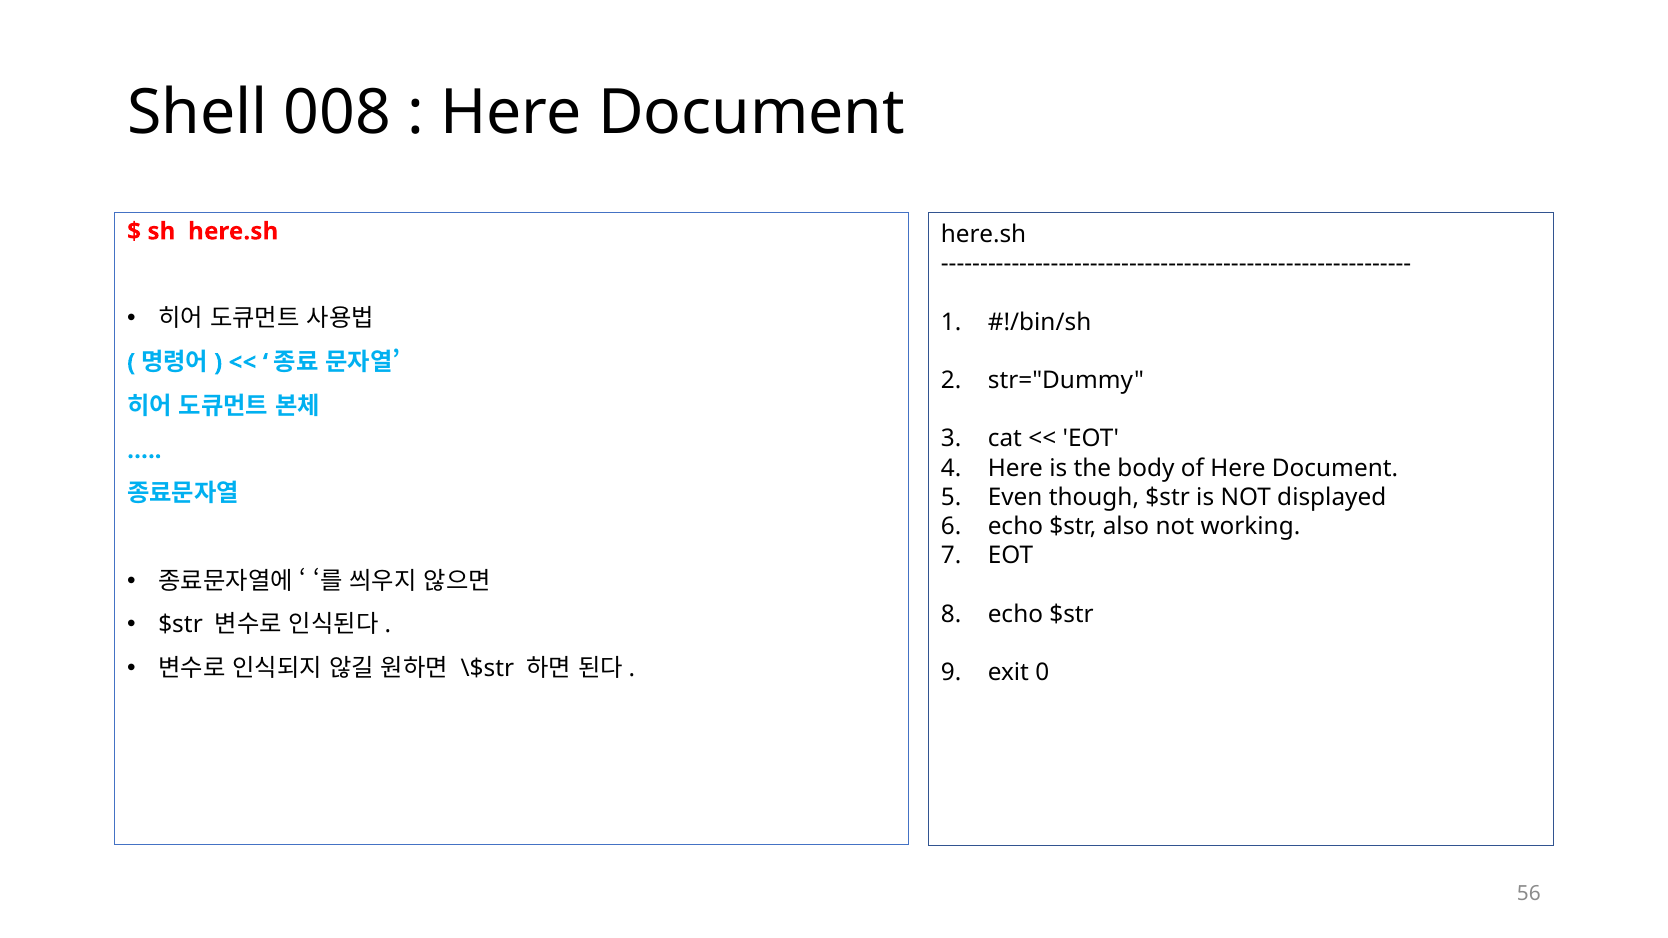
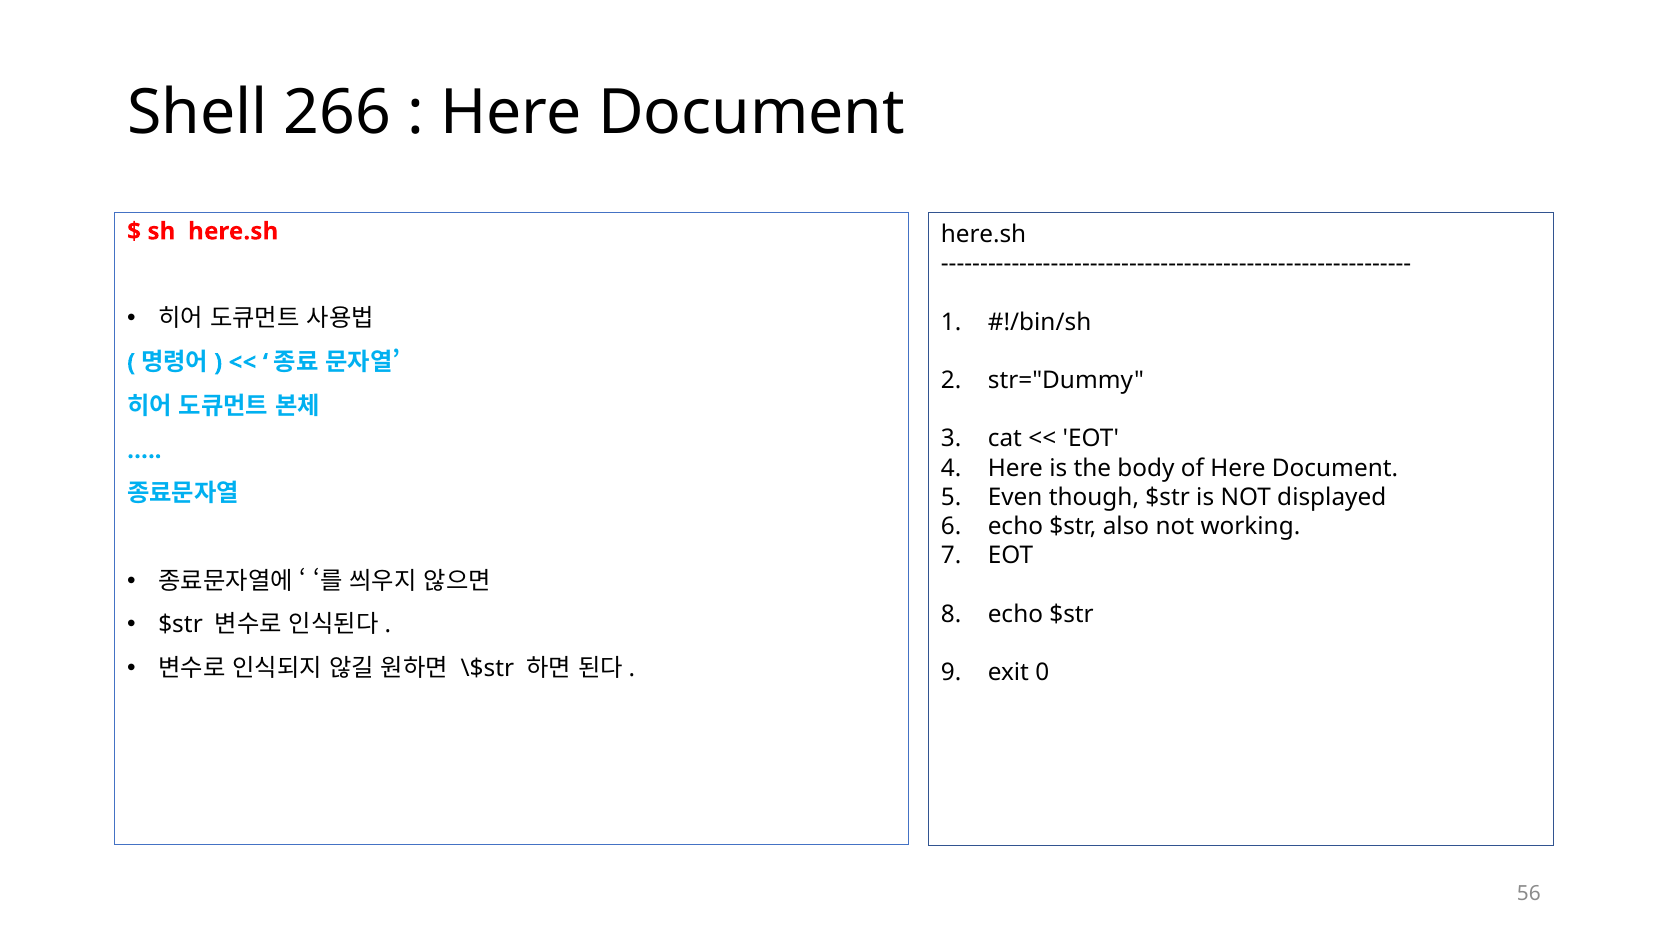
008: 008 -> 266 (338, 113)
